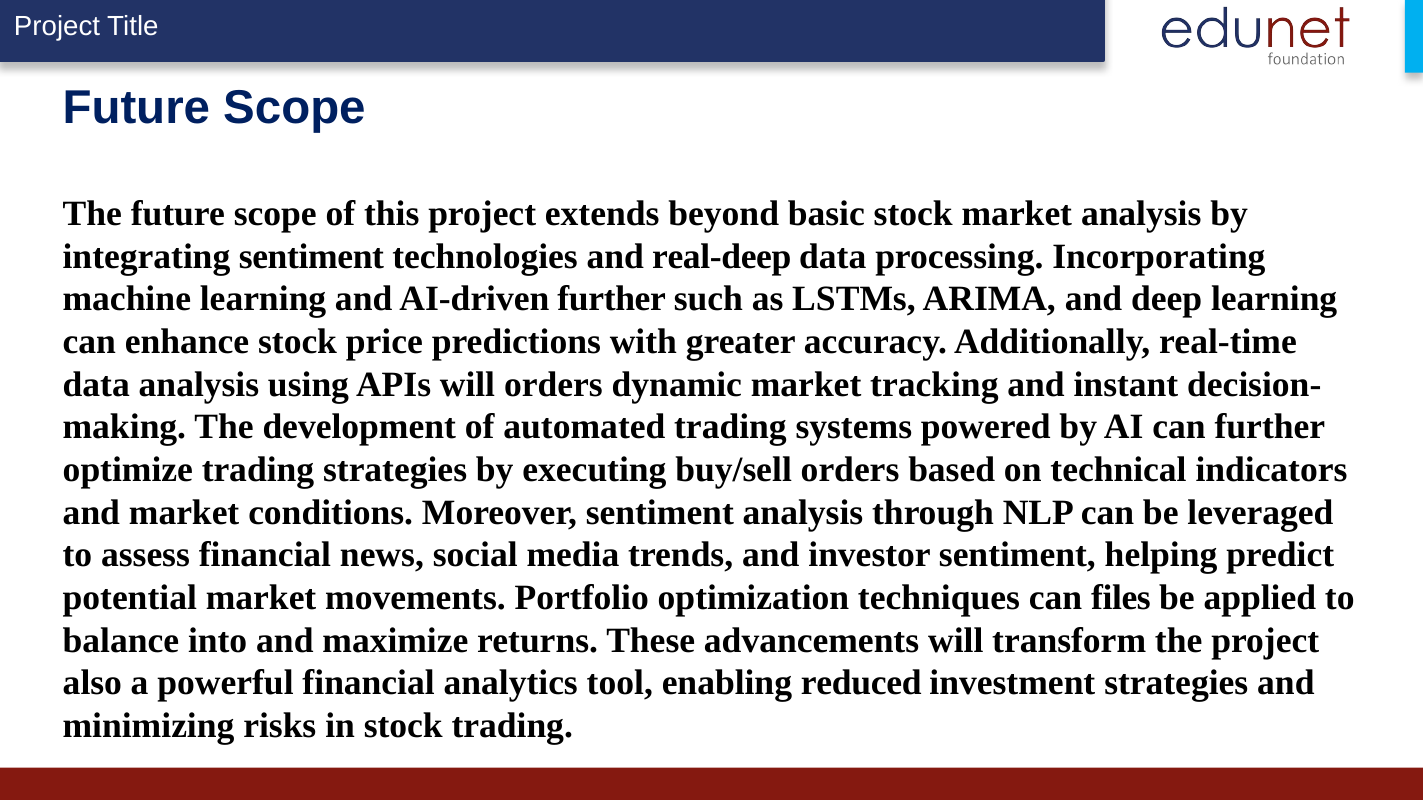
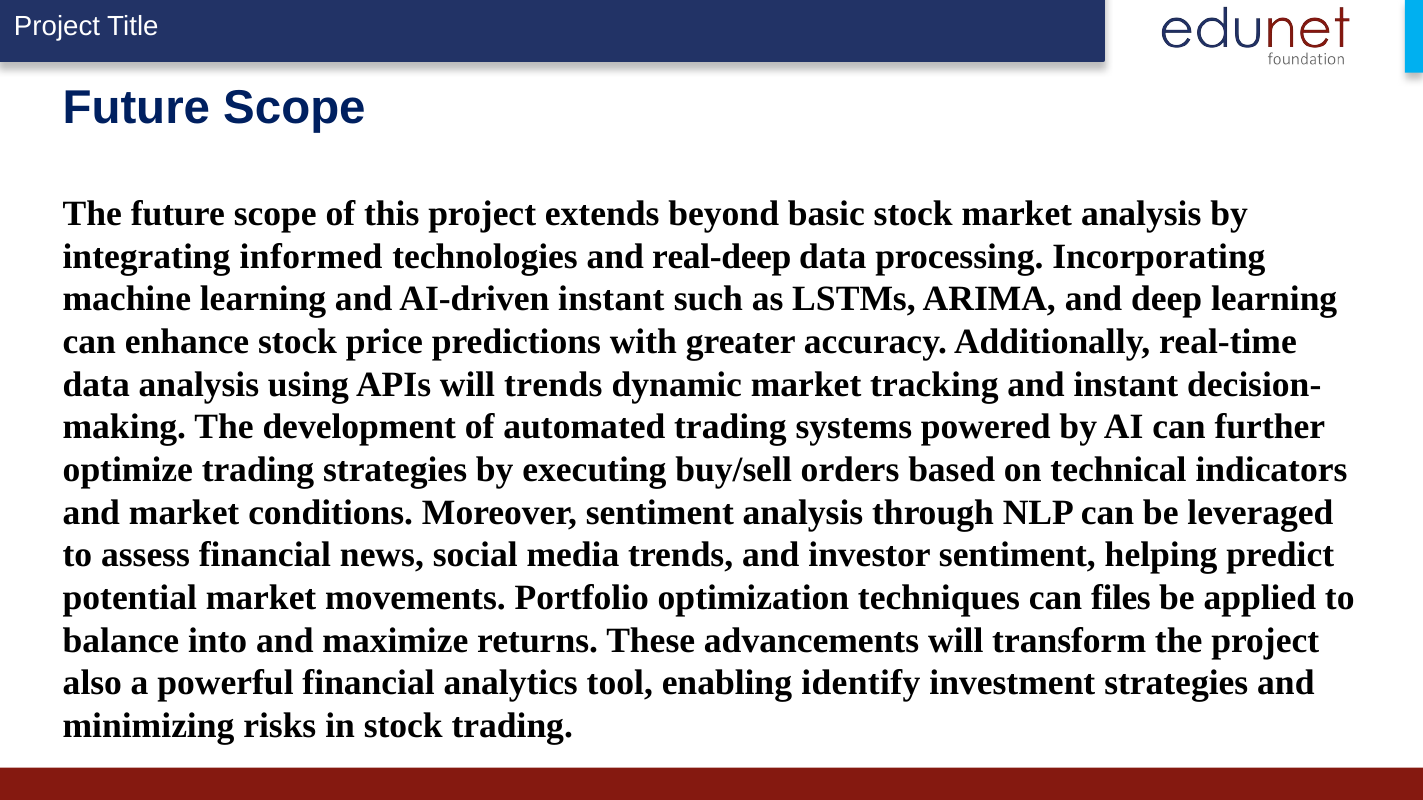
integrating sentiment: sentiment -> informed (311, 257)
AI-driven further: further -> instant (611, 299)
will orders: orders -> trends (553, 385)
reduced: reduced -> identify (861, 684)
